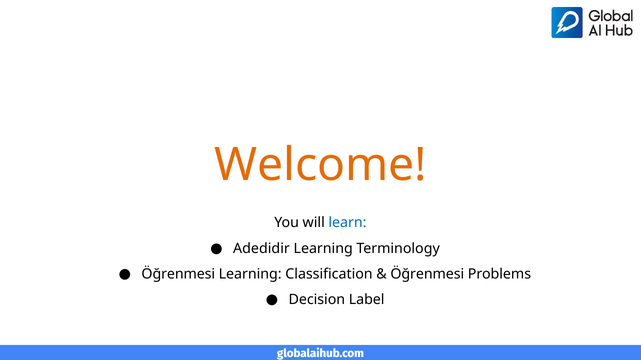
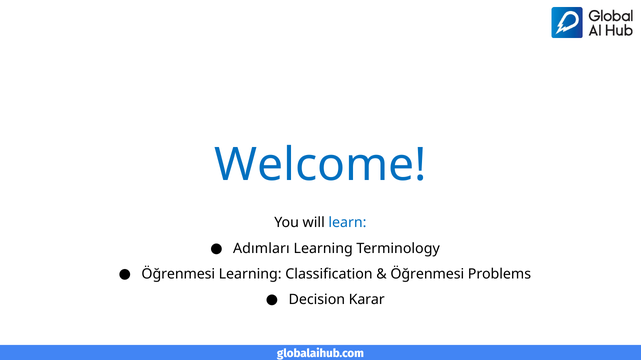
Welcome colour: orange -> blue (321, 165)
Adedidir: Adedidir -> Adımları (261, 249)
Label: Label -> Karar (367, 300)
